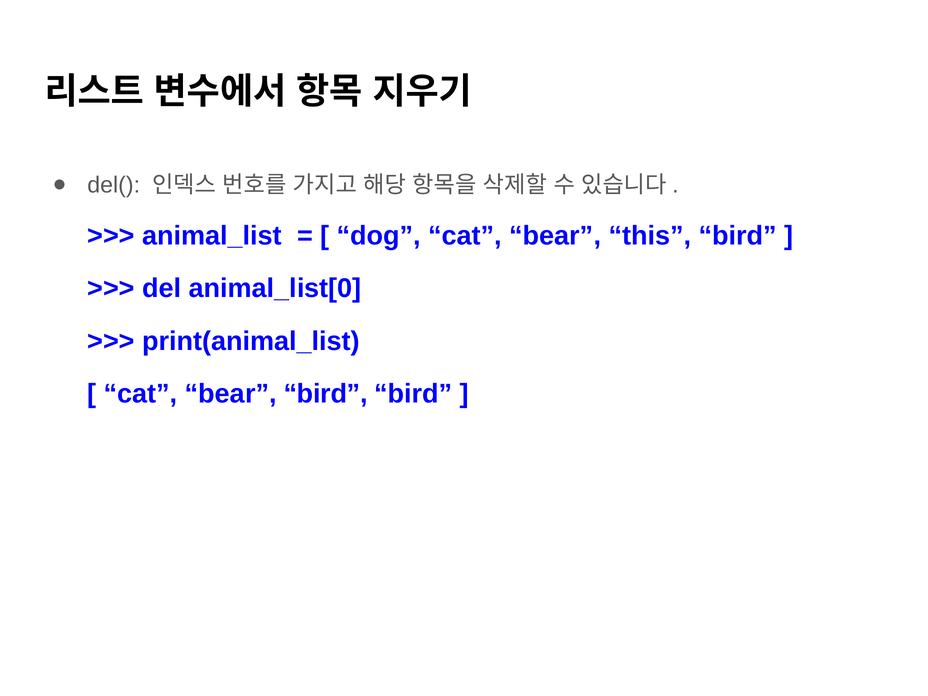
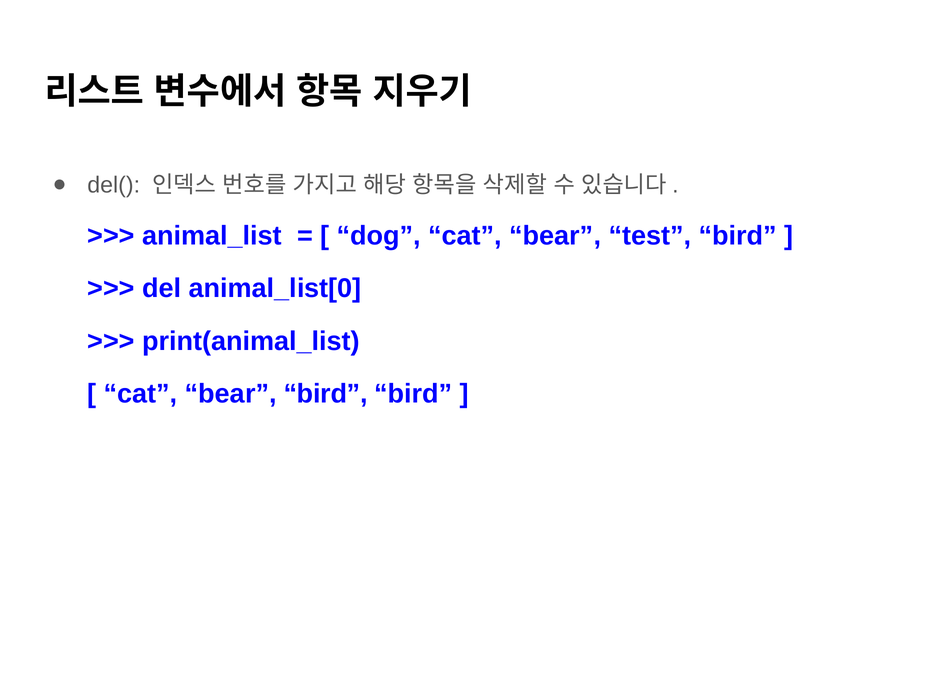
this: this -> test (650, 236)
